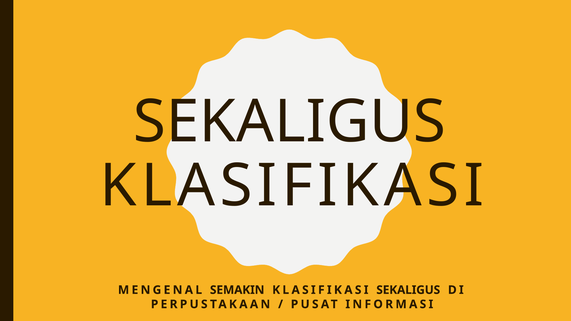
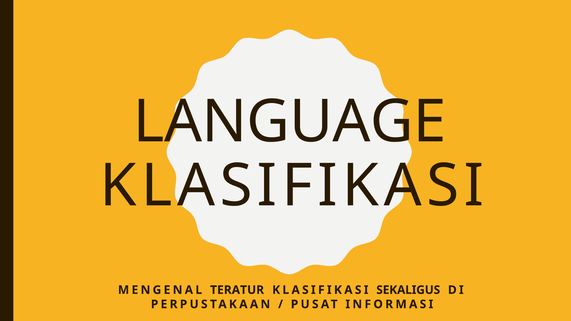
SEKALIGUS: SEKALIGUS -> LANGUAGE (290, 122)
SEMAKIN: SEMAKIN -> TERATUR (237, 290)
